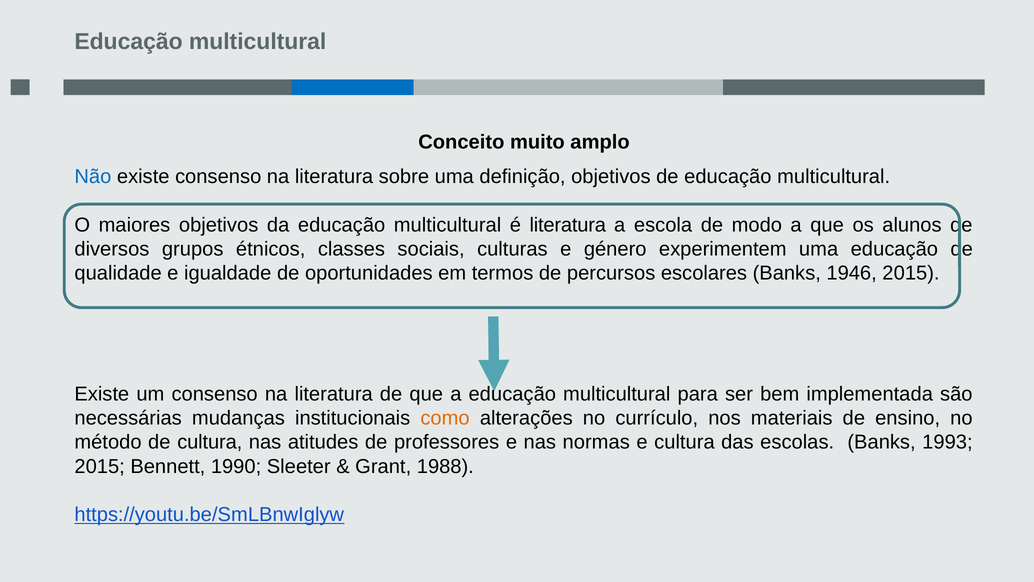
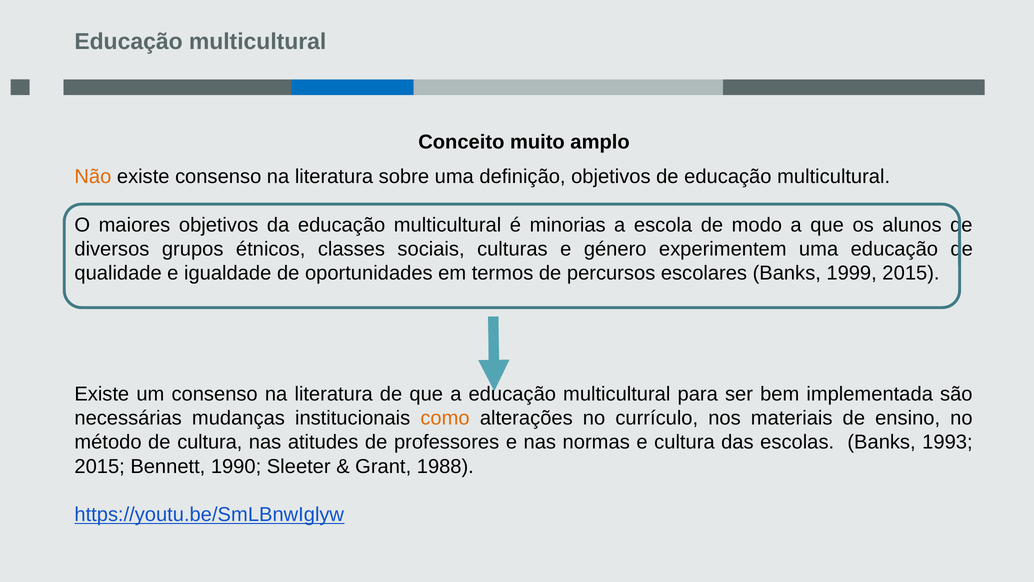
Não colour: blue -> orange (93, 176)
é literatura: literatura -> minorias (568, 225)
1946: 1946 -> 1999 (852, 273)
